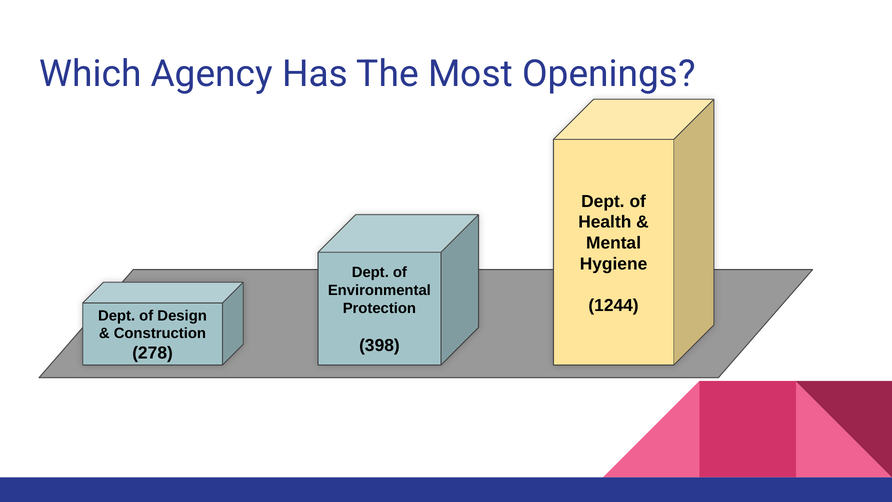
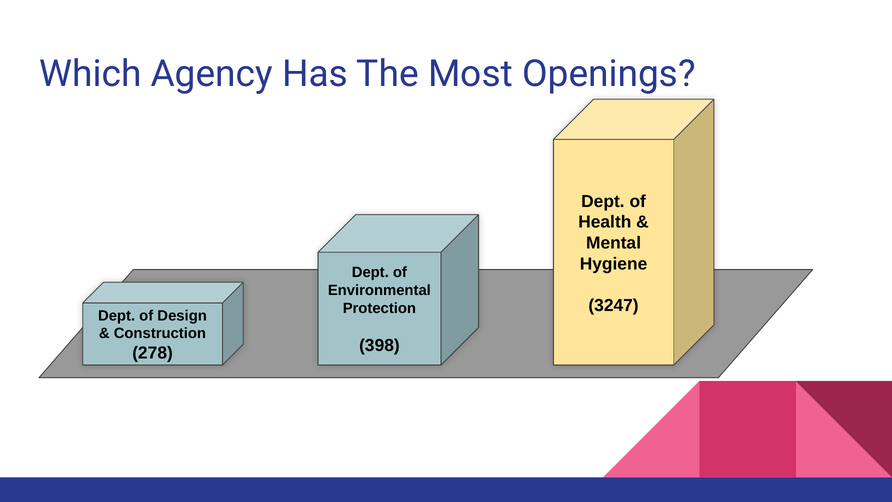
1244: 1244 -> 3247 (614, 305)
